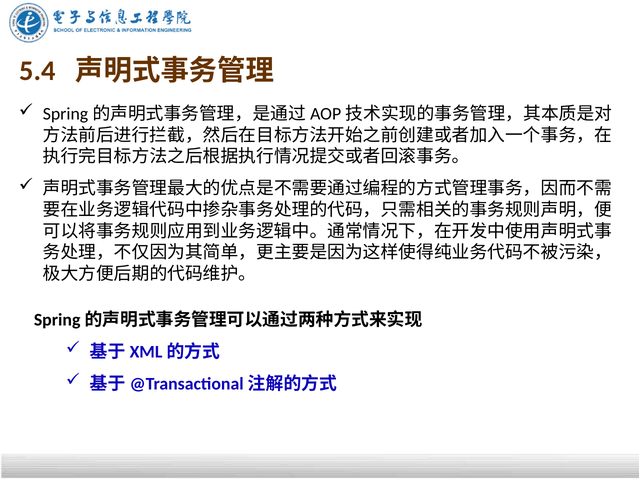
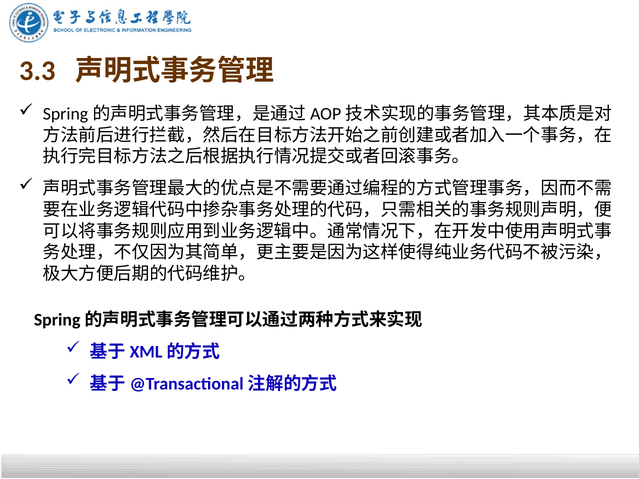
5.4: 5.4 -> 3.3 (37, 71)
